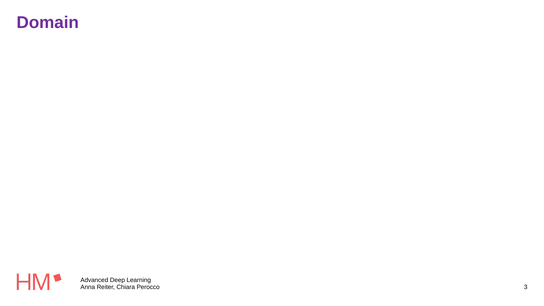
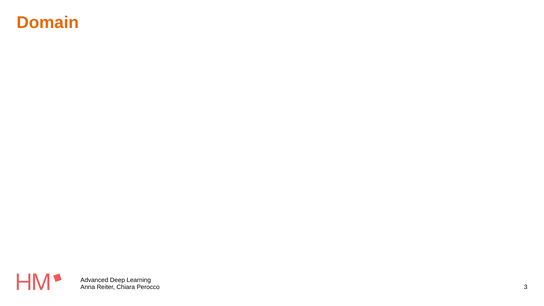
Domain colour: purple -> orange (48, 23)
